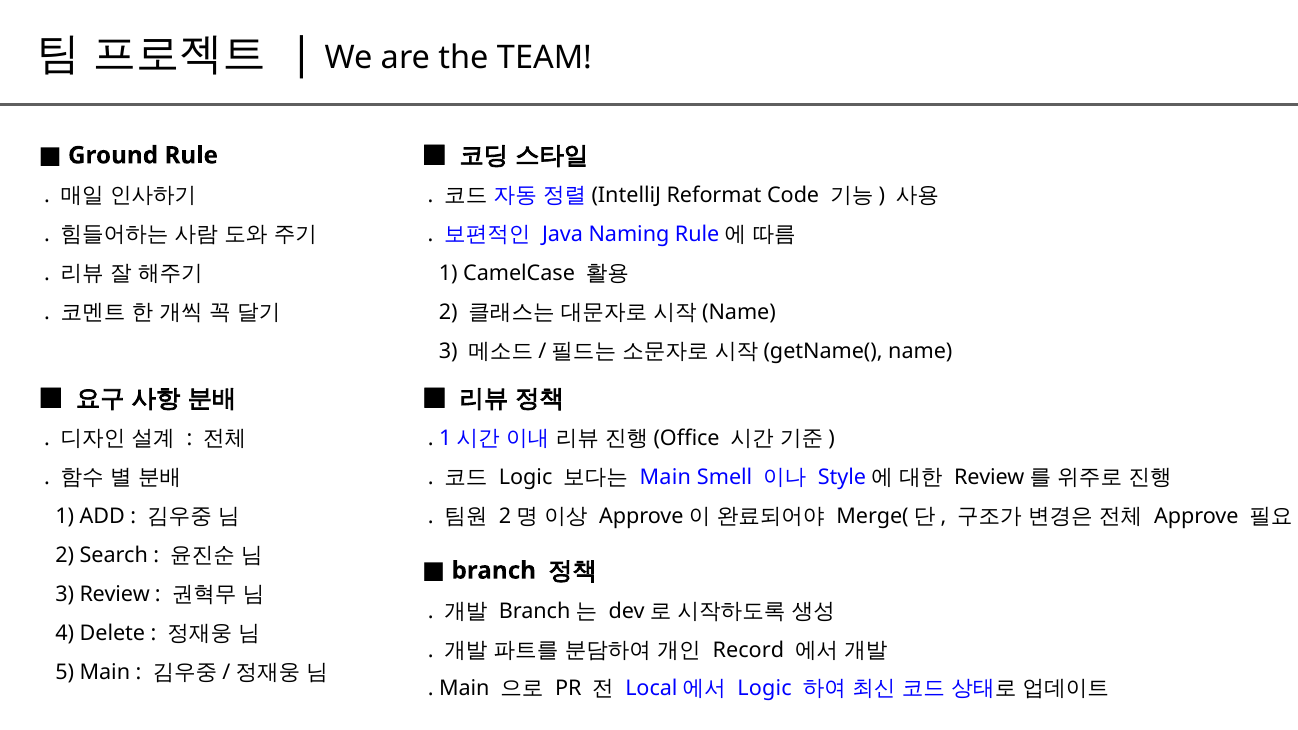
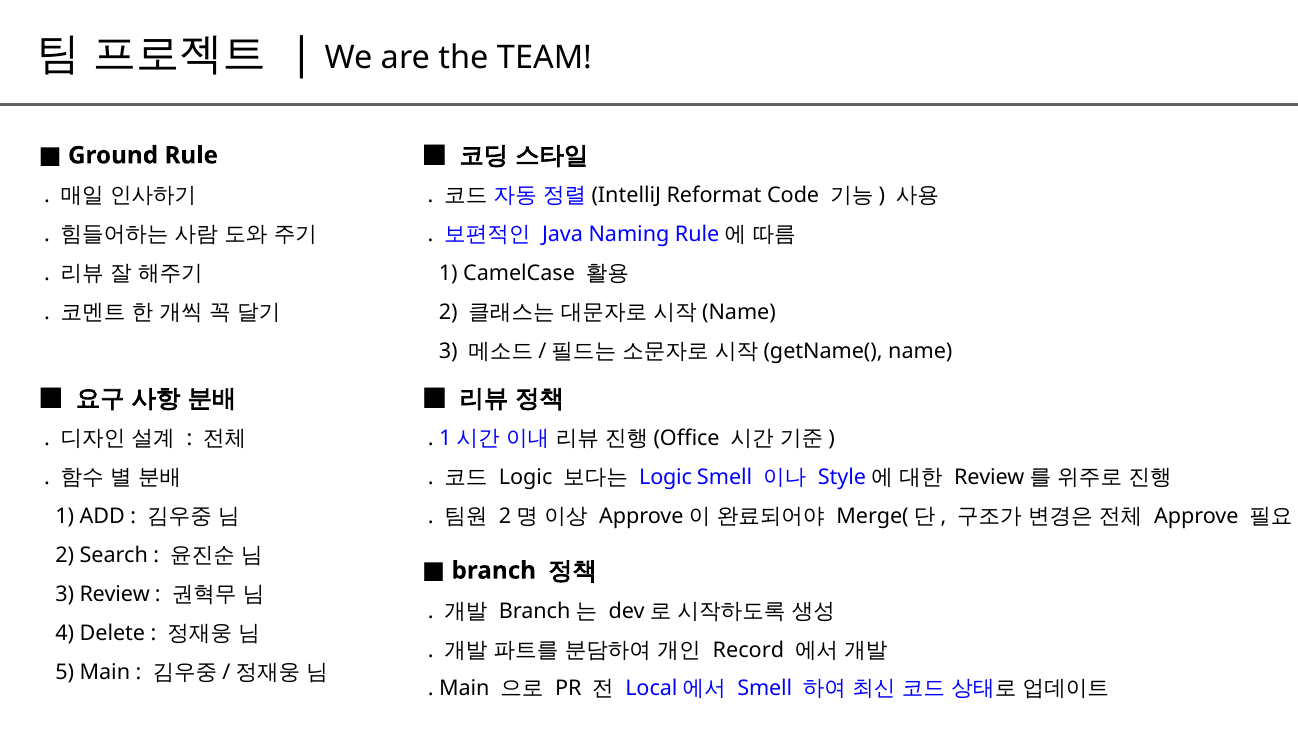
Main: Main -> Logic (666, 478)
Logic: Logic -> Smell (765, 689)
